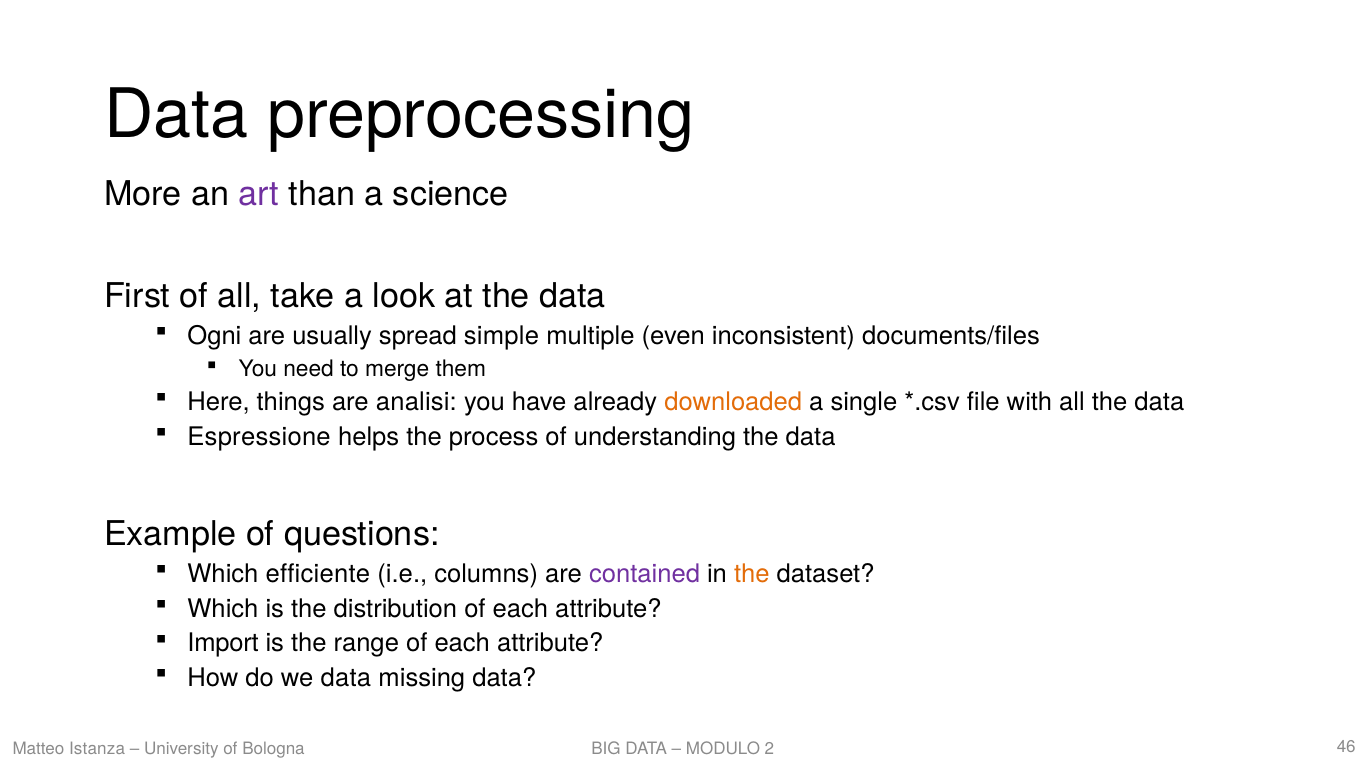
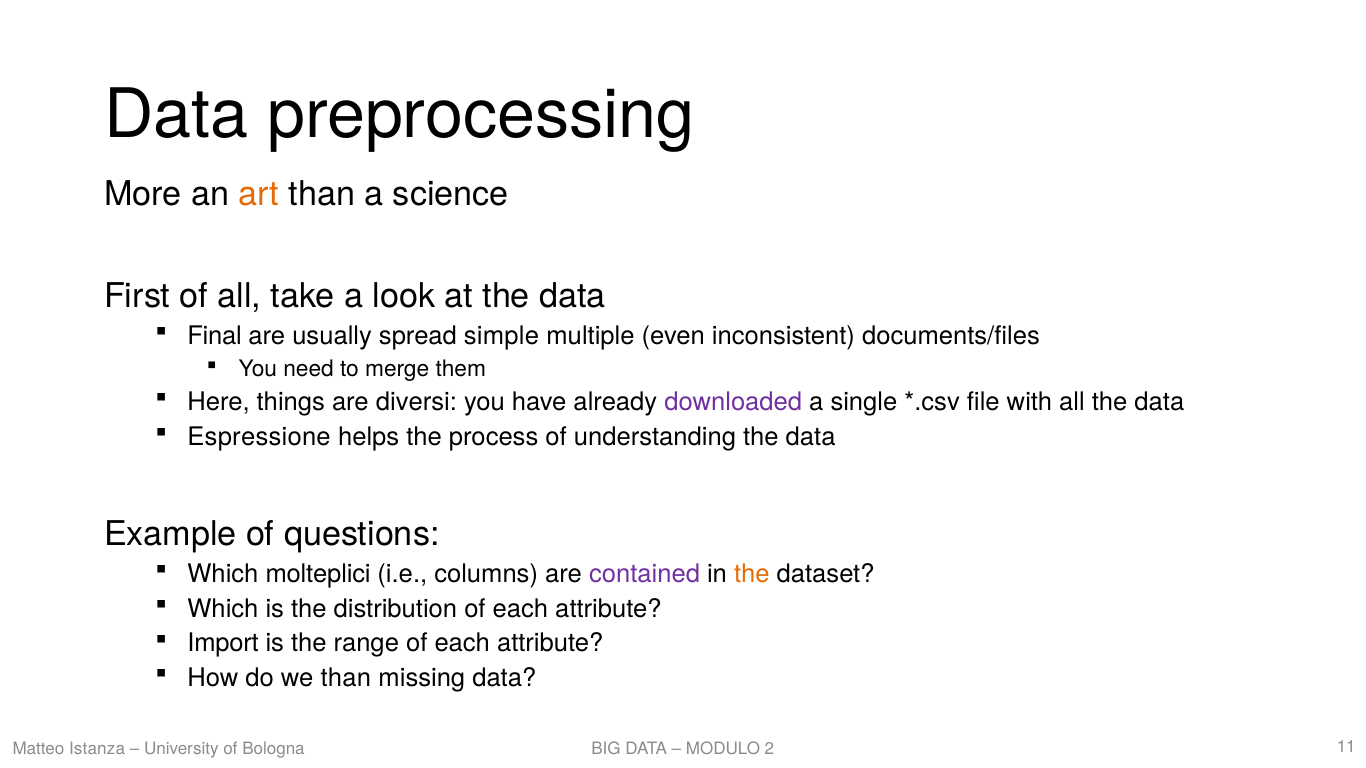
art colour: purple -> orange (259, 194)
Ogni: Ogni -> Final (215, 336)
analisi: analisi -> diversi (416, 402)
downloaded colour: orange -> purple (733, 402)
efficiente: efficiente -> molteplici (318, 574)
we data: data -> than (346, 678)
46: 46 -> 11 (1346, 747)
